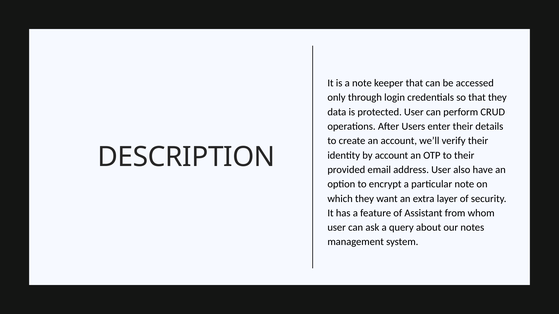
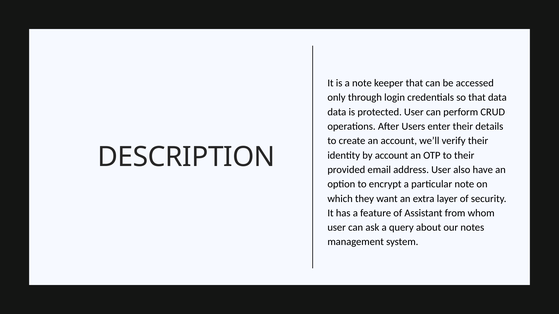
that they: they -> data (497, 98)
